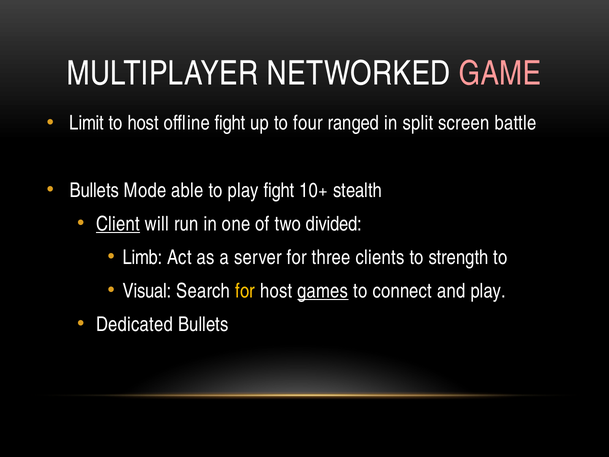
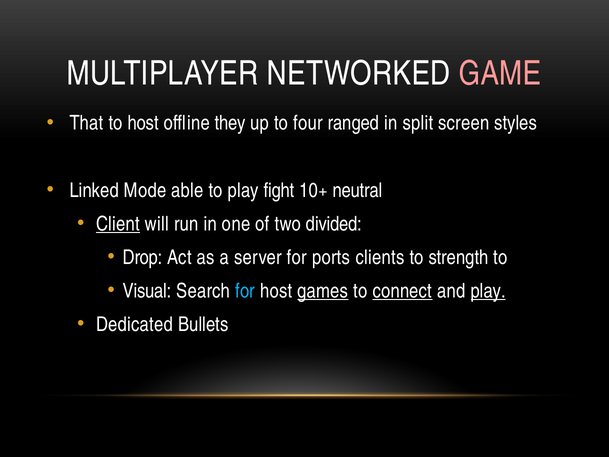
Limit: Limit -> That (86, 123)
offline fight: fight -> they (230, 123)
battle: battle -> styles (516, 123)
Bullets: Bullets -> Linked (94, 190)
stealth: stealth -> neutral (358, 190)
Limb: Limb -> Drop (143, 257)
three: three -> ports (331, 257)
for colour: yellow -> light blue (245, 291)
connect underline: none -> present (402, 291)
play underline: none -> present (488, 291)
